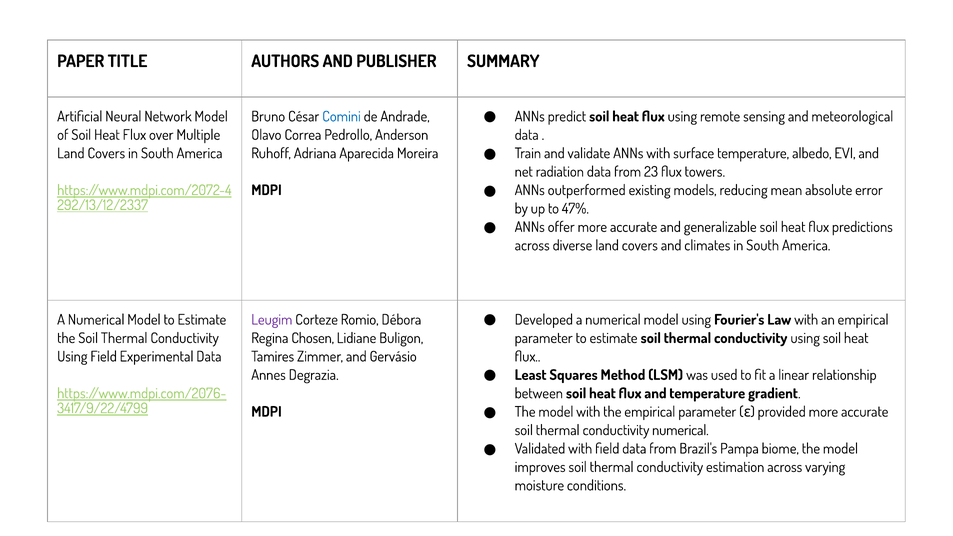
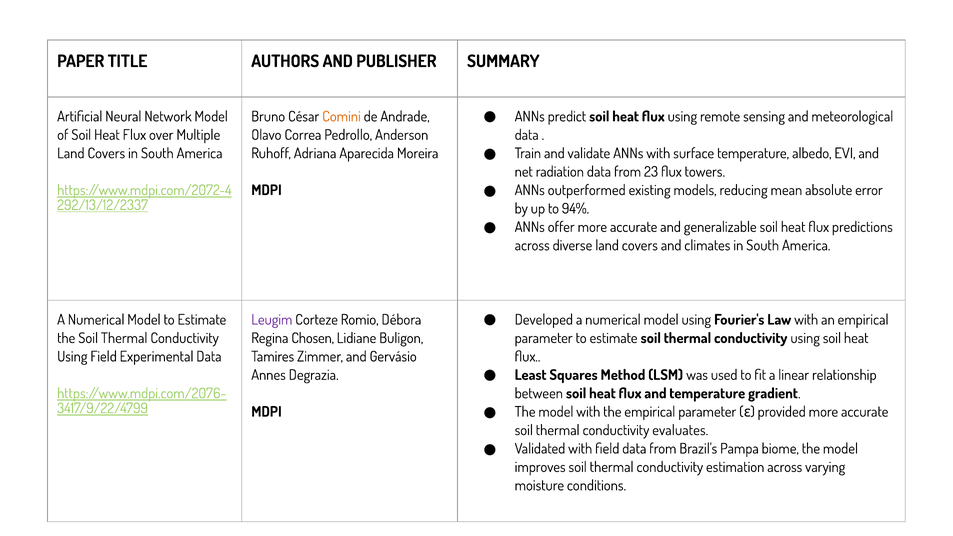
Comini colour: blue -> orange (341, 117)
47%: 47% -> 94% (575, 209)
conductivity numerical: numerical -> evaluates (680, 430)
